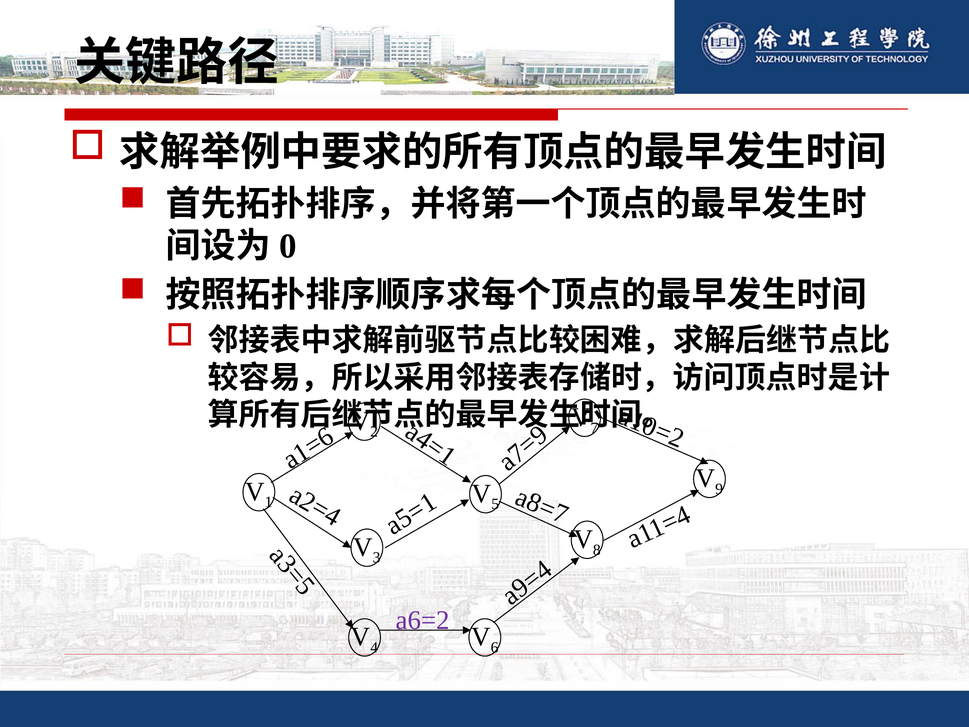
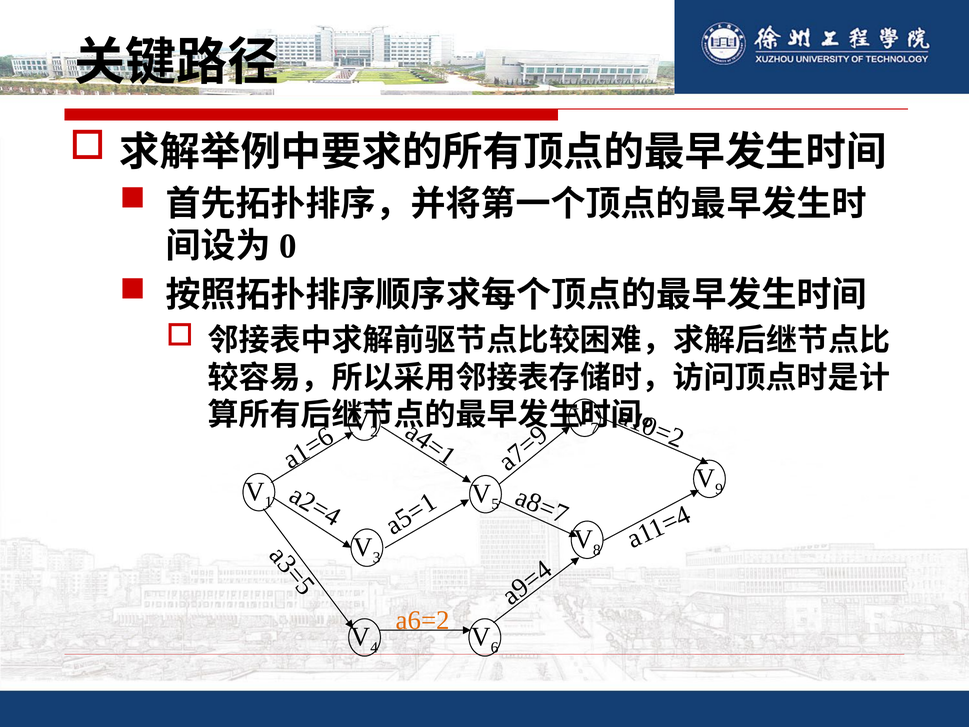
a6=2 colour: purple -> orange (423, 620)
